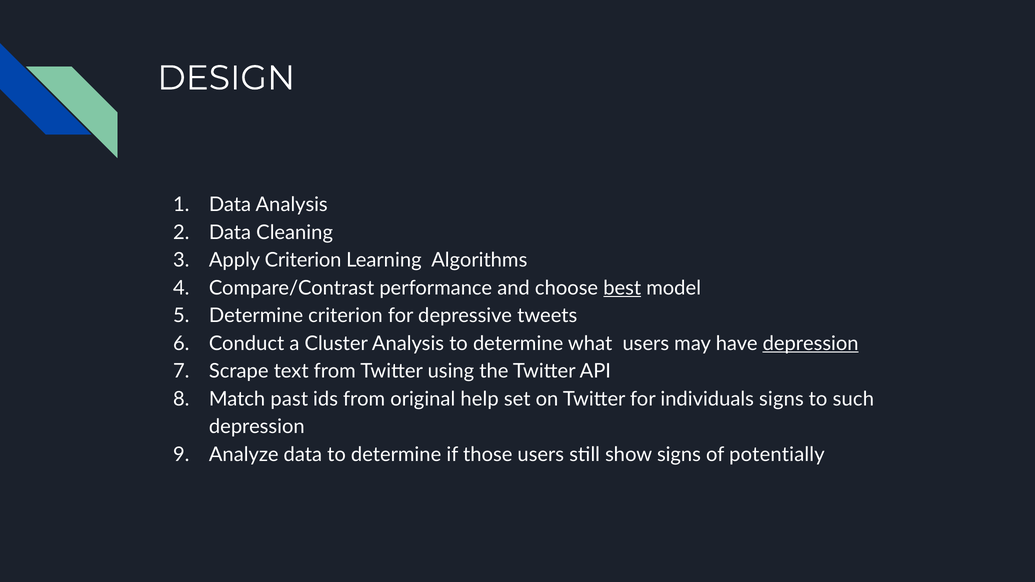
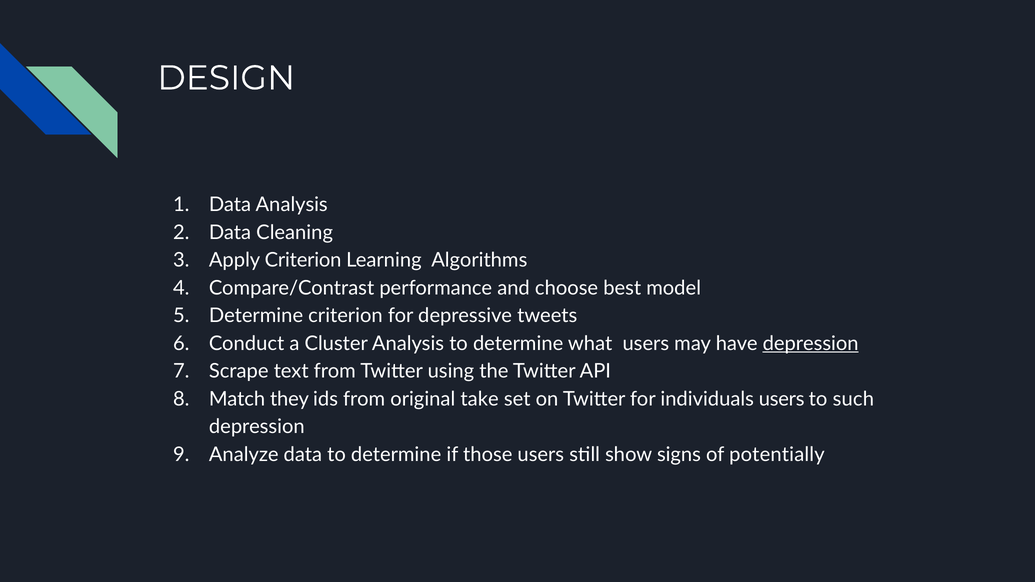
best underline: present -> none (622, 288)
past: past -> they (290, 399)
help: help -> take (480, 399)
individuals signs: signs -> users (782, 399)
